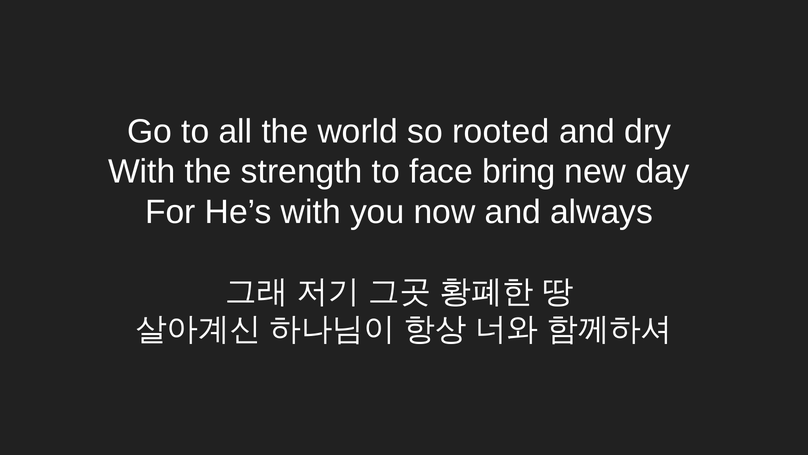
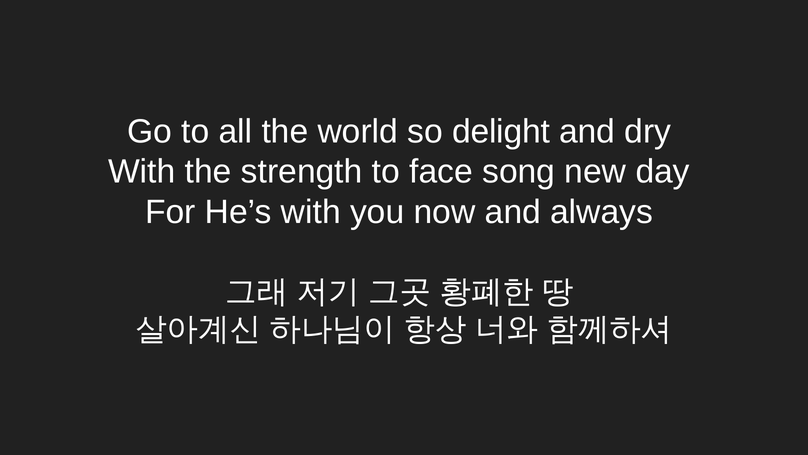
rooted: rooted -> delight (501, 131)
bring: bring -> song (519, 172)
